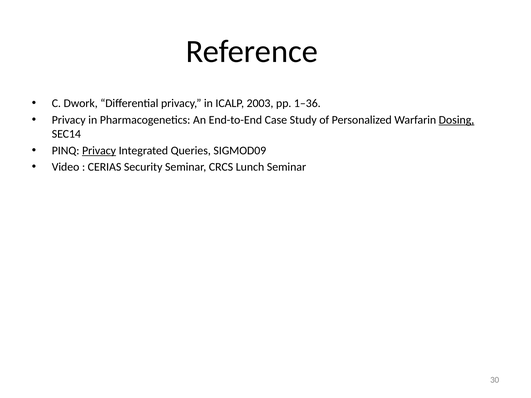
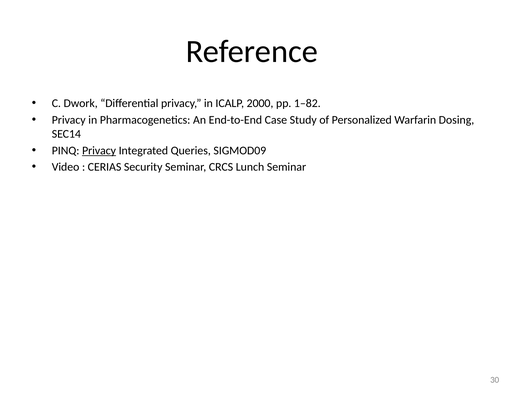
2003: 2003 -> 2000 (260, 103)
1–36: 1–36 -> 1–82 (307, 103)
Dosing underline: present -> none (456, 120)
